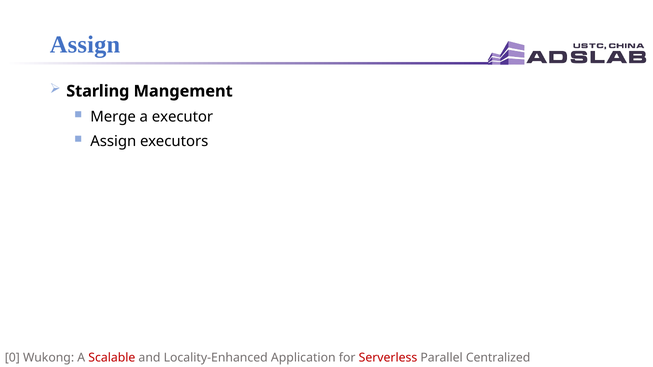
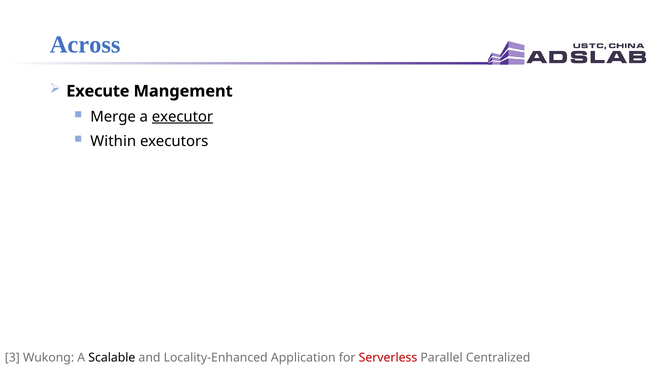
Assign: Assign -> Across (85, 45)
Starling: Starling -> Execute (98, 91)
executor underline: none -> present (182, 117)
Assign: Assign -> Within (113, 141)
0: 0 -> 3 (12, 358)
Scalable colour: red -> black (112, 358)
